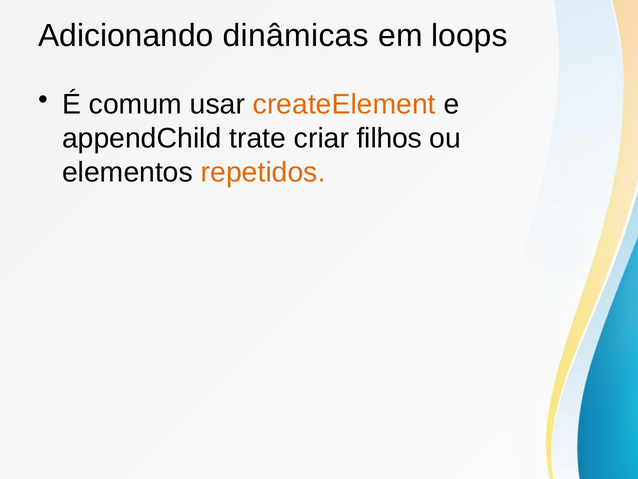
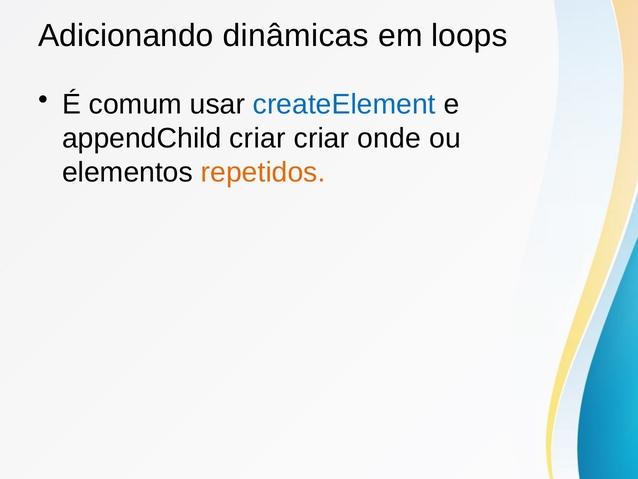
createElement colour: orange -> blue (344, 104)
appendChild trate: trate -> criar (257, 138)
filhos: filhos -> onde (389, 138)
